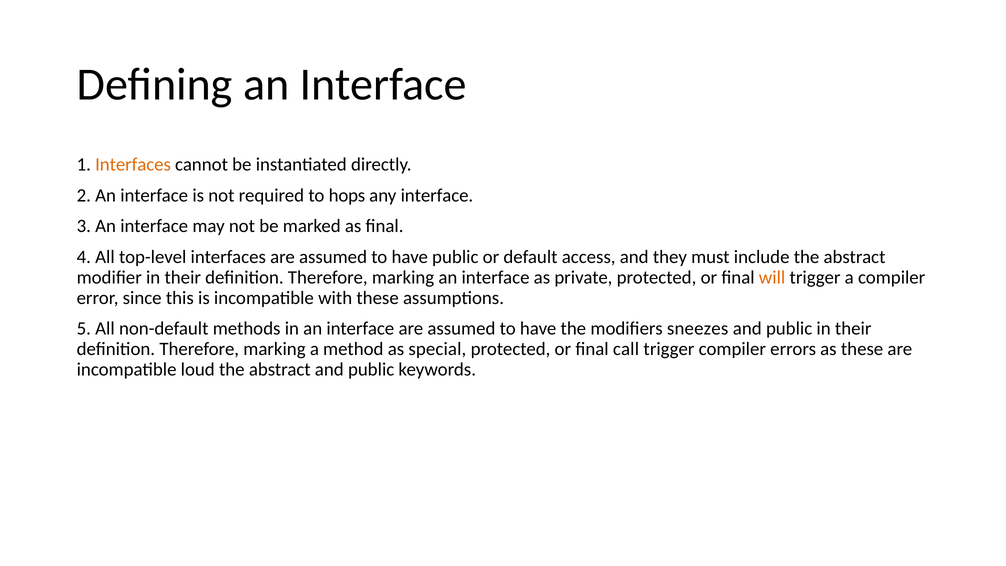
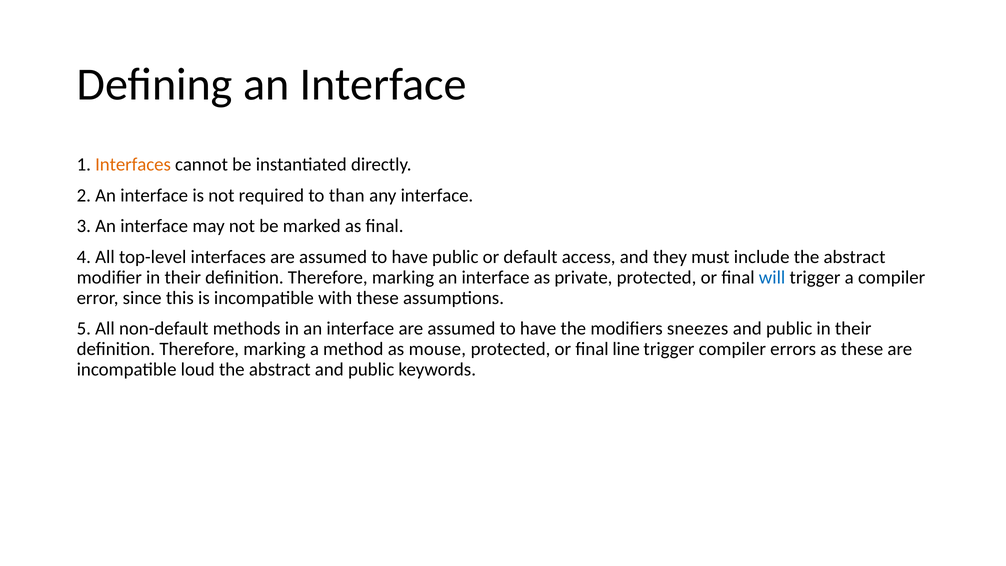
hops: hops -> than (347, 195)
will colour: orange -> blue (772, 277)
special: special -> mouse (437, 349)
call: call -> line (626, 349)
